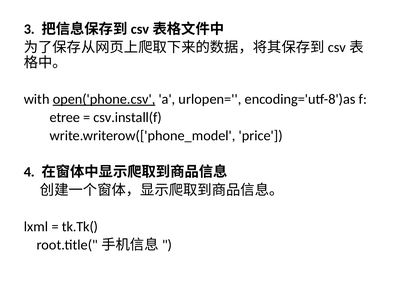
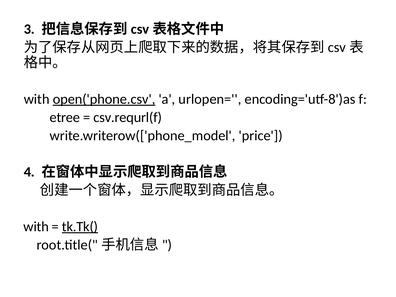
csv.install(f: csv.install(f -> csv.requrl(f (128, 117)
lxml: lxml -> with (36, 227)
tk.Tk( underline: none -> present (80, 227)
